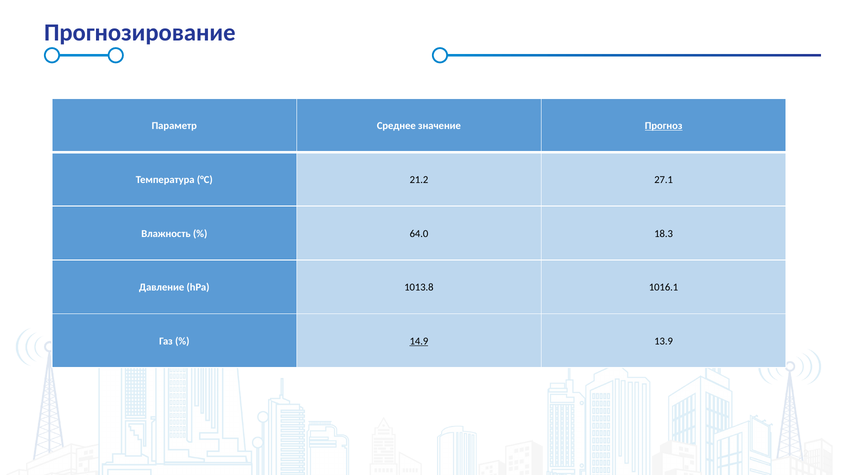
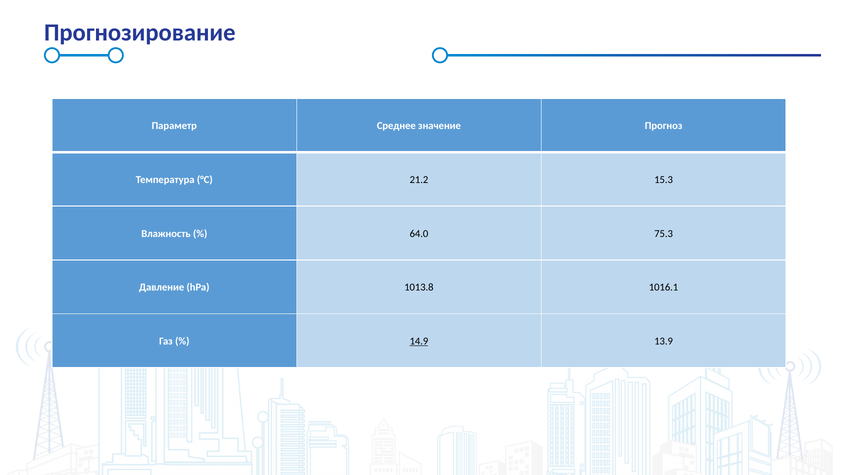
Прогноз underline: present -> none (664, 126)
27.1: 27.1 -> 15.3 (664, 180)
18.3: 18.3 -> 75.3 (664, 233)
